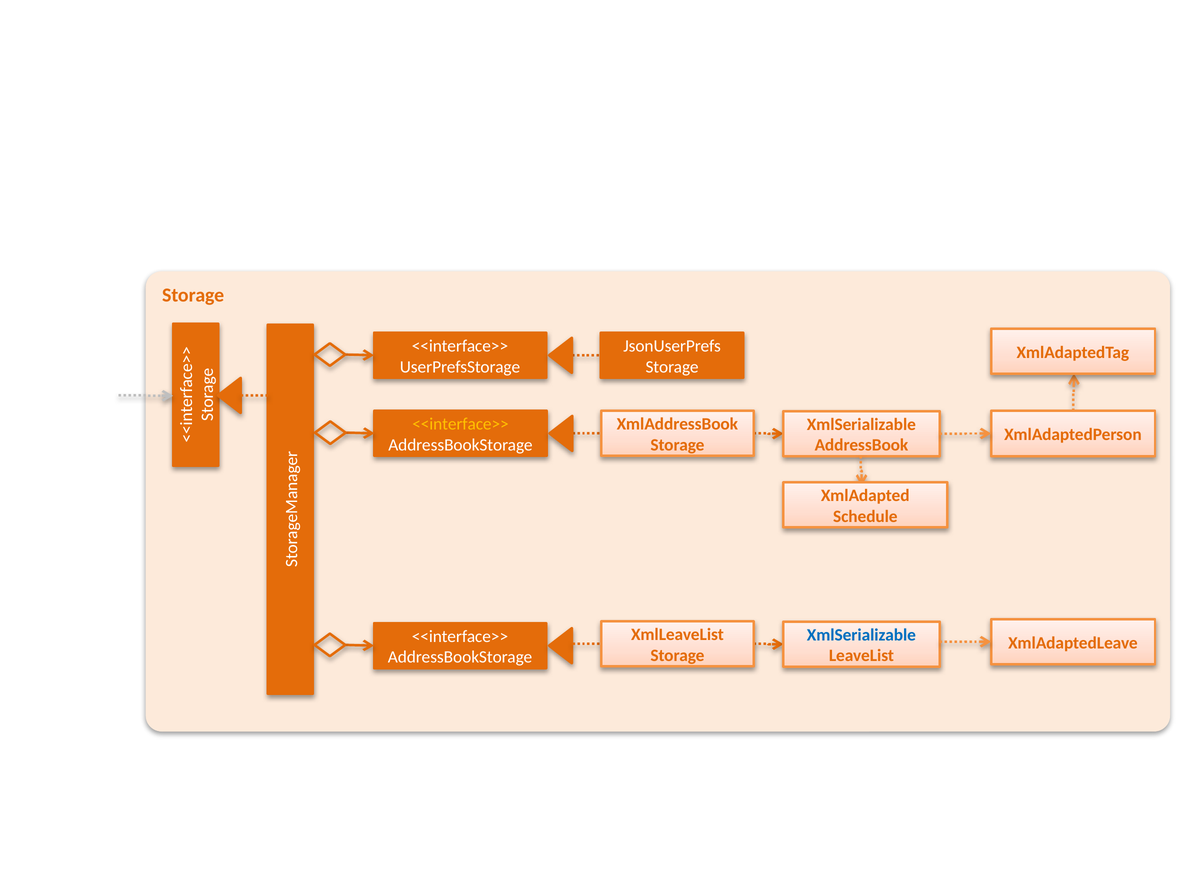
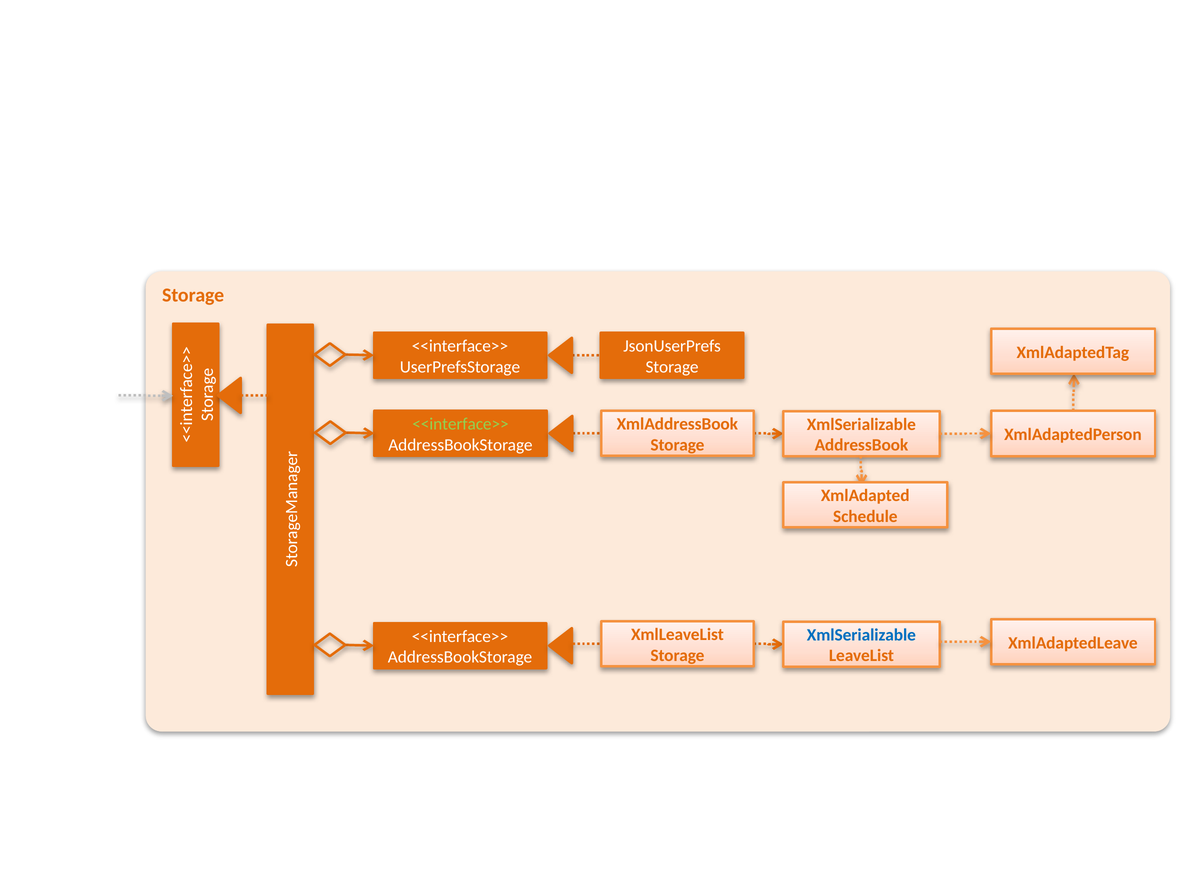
<<interface>> colour: yellow -> light green (460, 424)
